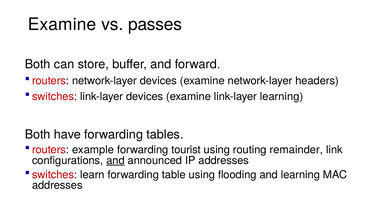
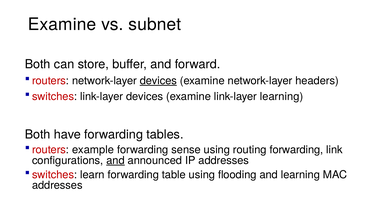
passes: passes -> subnet (155, 25)
devices underline: none -> present (158, 81)
tourist: tourist -> sense (186, 150)
routing remainder: remainder -> forwarding (296, 150)
